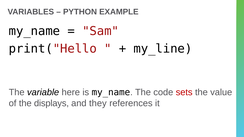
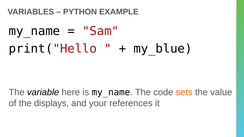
my_line: my_line -> my_blue (163, 49)
sets colour: red -> orange (184, 92)
they: they -> your (98, 103)
